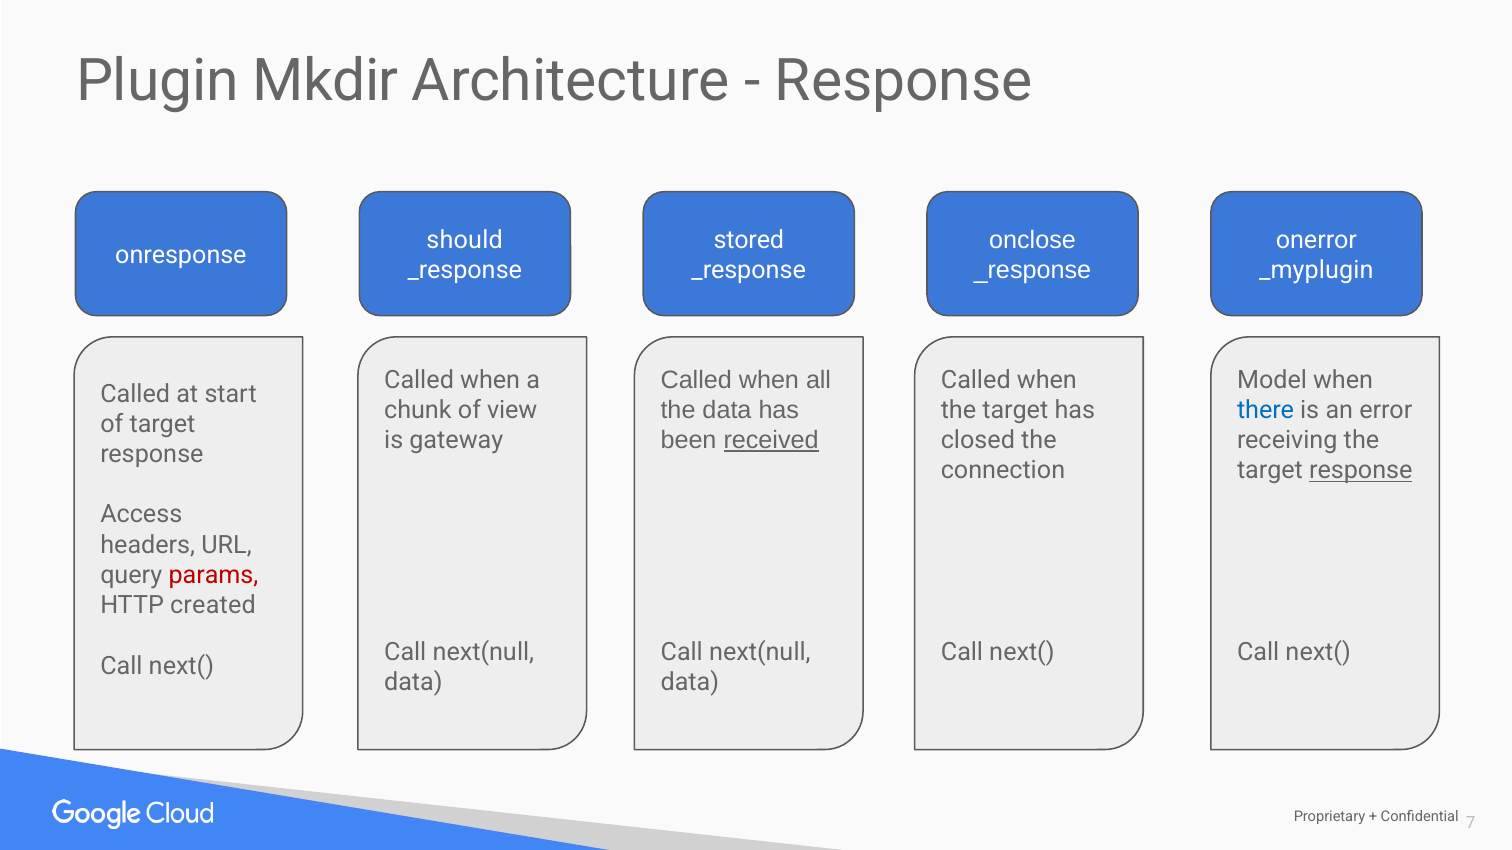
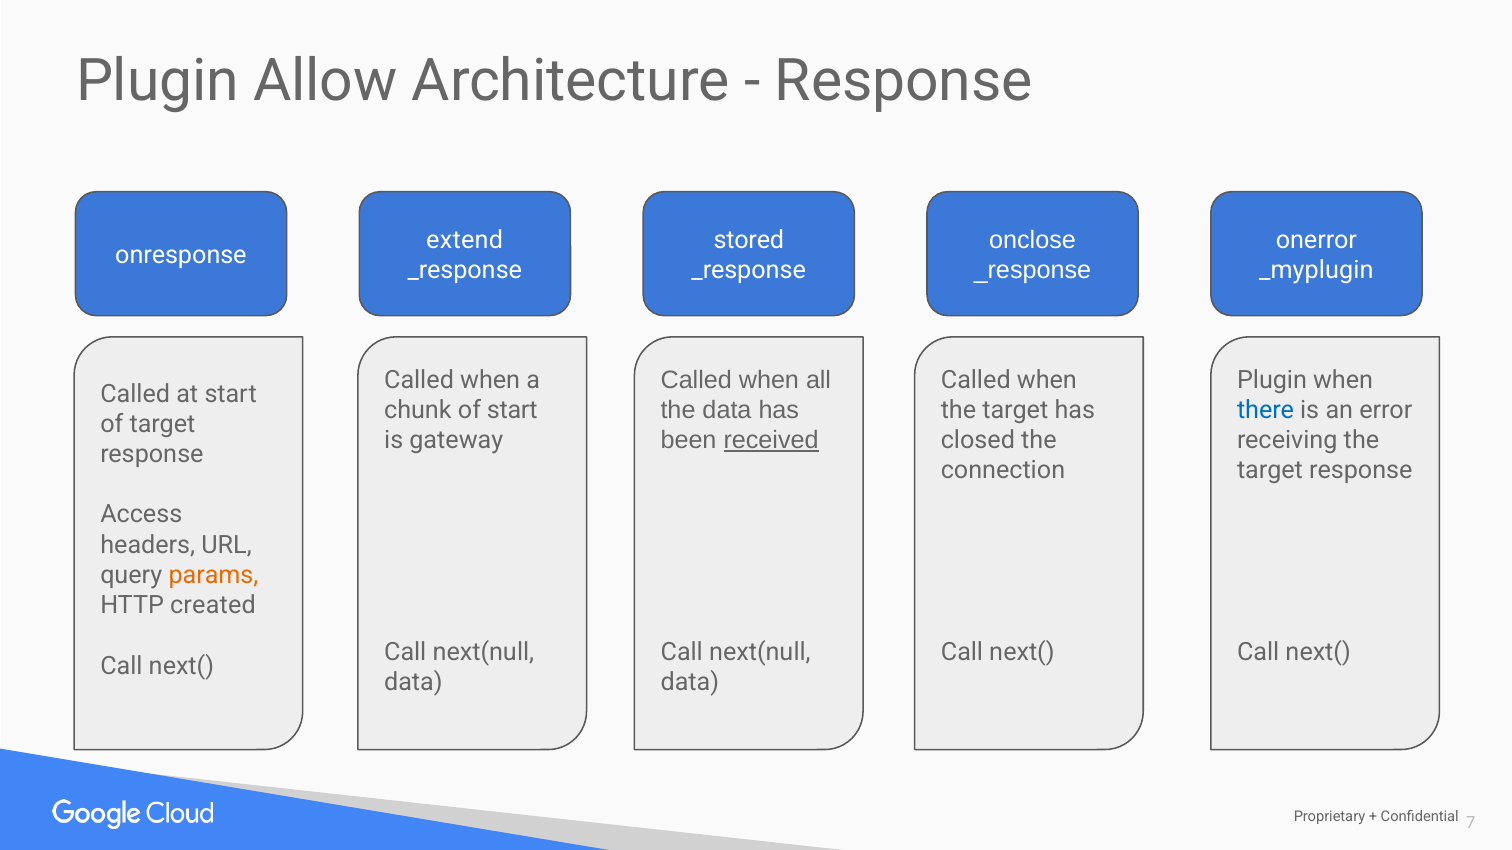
Mkdir: Mkdir -> Allow (326, 81)
should: should -> extend (465, 240)
Model: Model -> Plugin (1272, 380)
of view: view -> start (512, 410)
response underline: present -> none (1361, 471)
params colour: red -> orange (213, 575)
